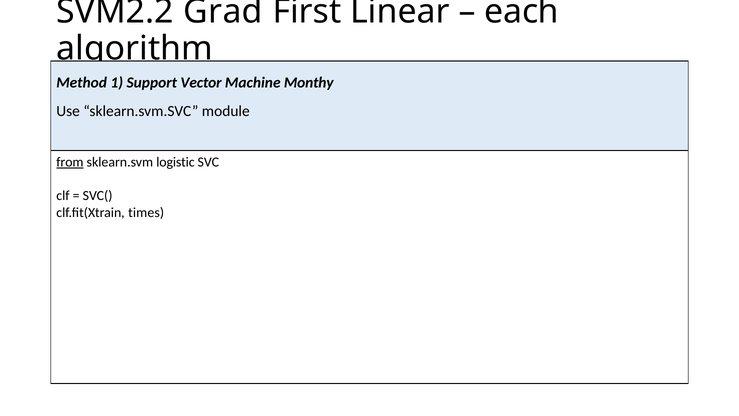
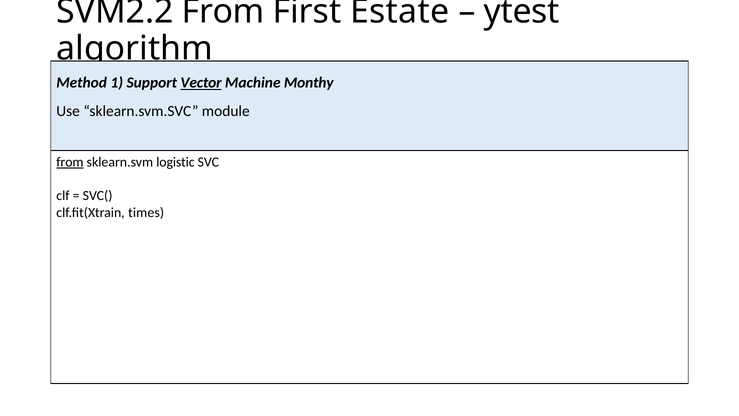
SVM2.2 Grad: Grad -> From (223, 12)
Linear: Linear -> Estate (400, 12)
each: each -> ytest (522, 12)
Vector underline: none -> present (201, 83)
